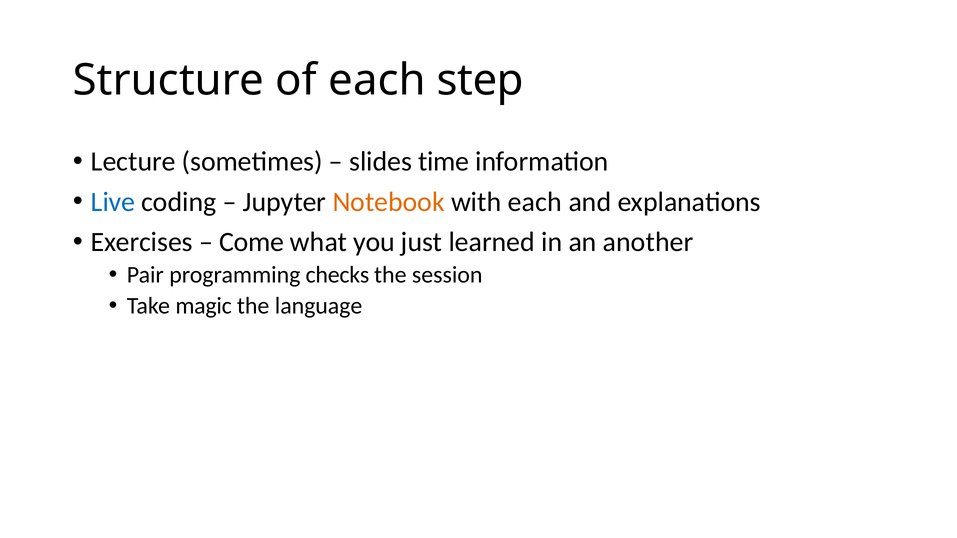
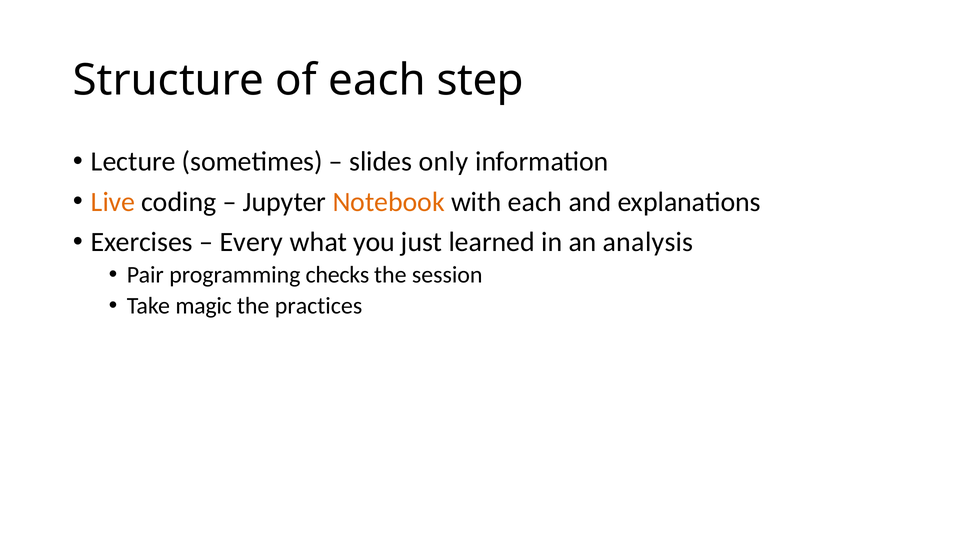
time: time -> only (444, 162)
Live colour: blue -> orange (113, 202)
Come: Come -> Every (251, 242)
another: another -> analysis (648, 242)
language: language -> practices (319, 306)
